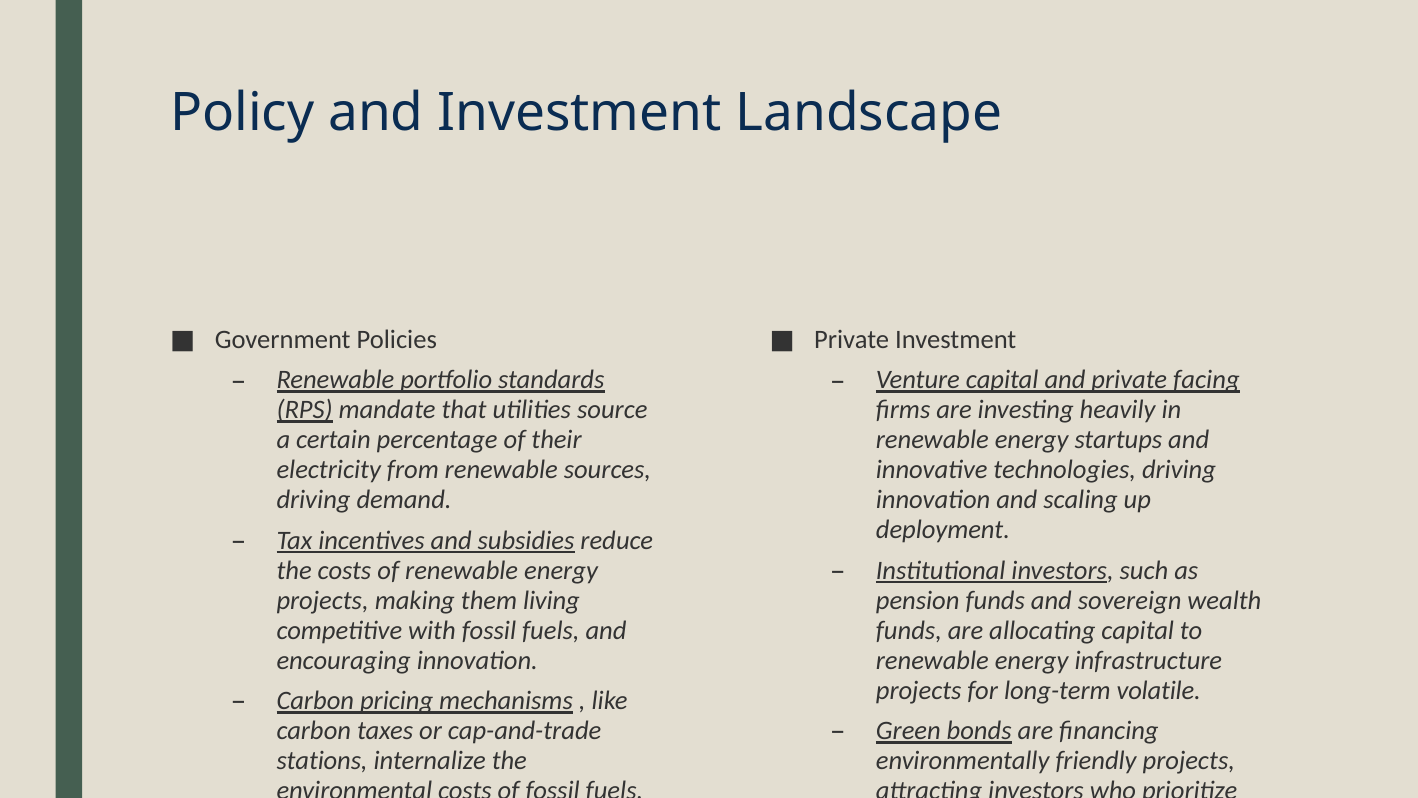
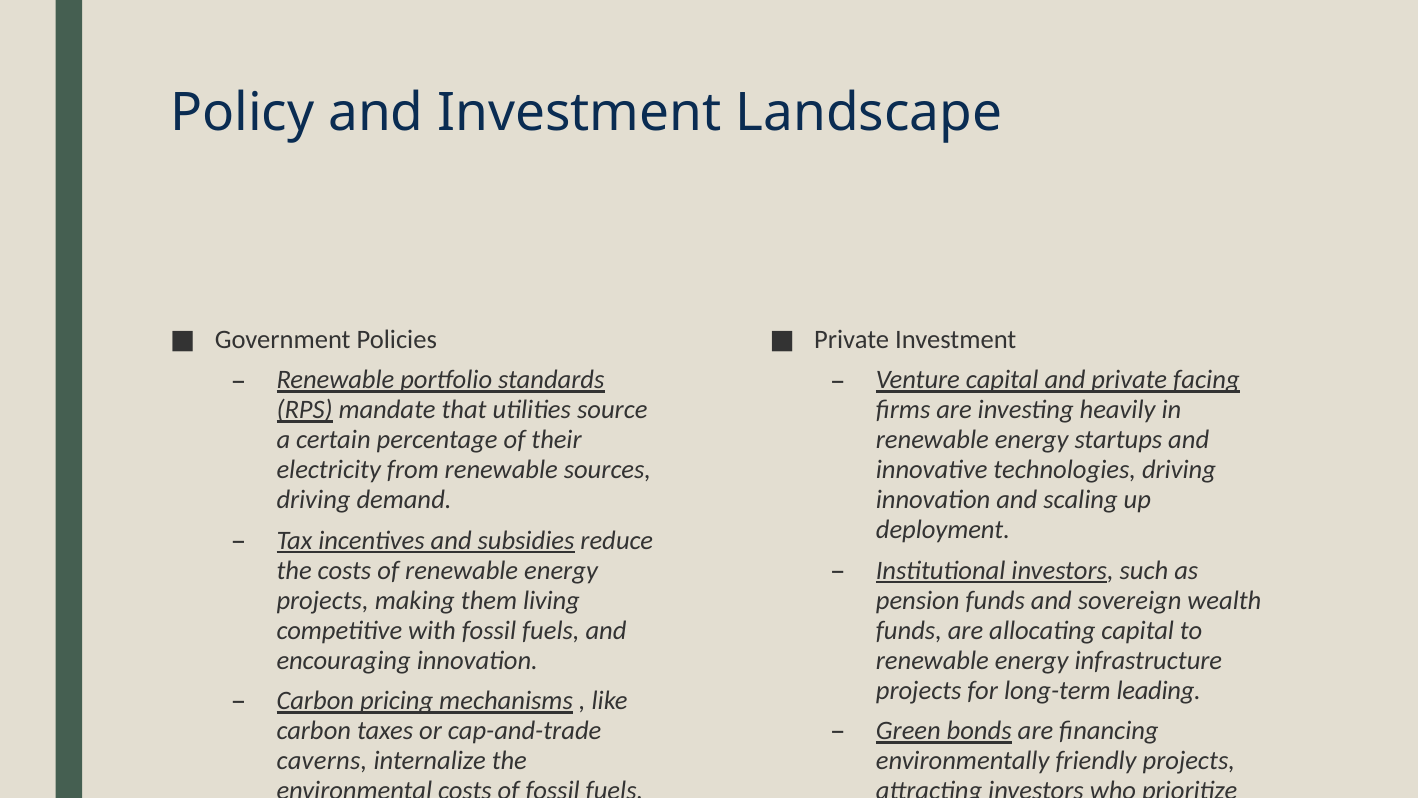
volatile: volatile -> leading (1159, 690)
stations: stations -> caverns (322, 760)
